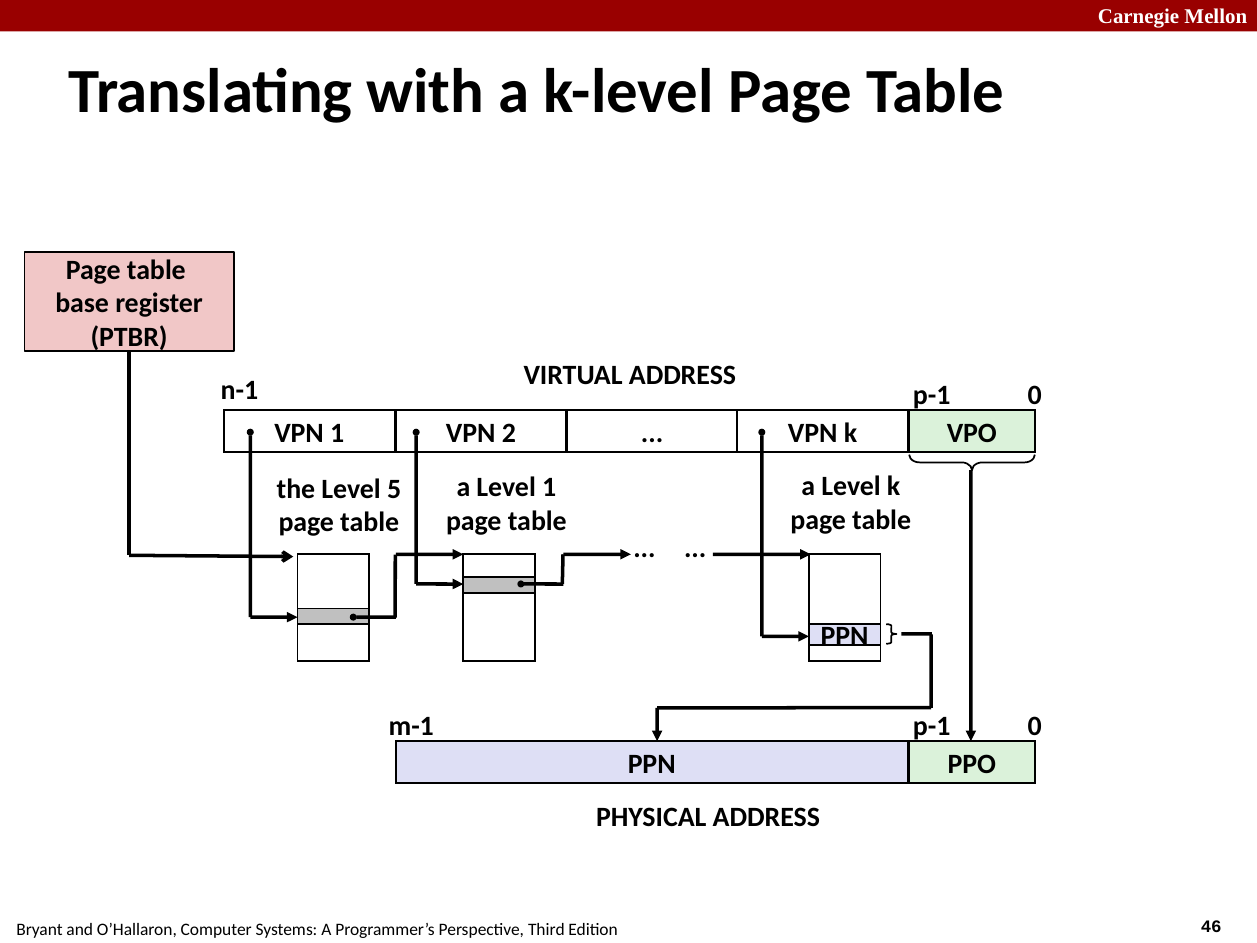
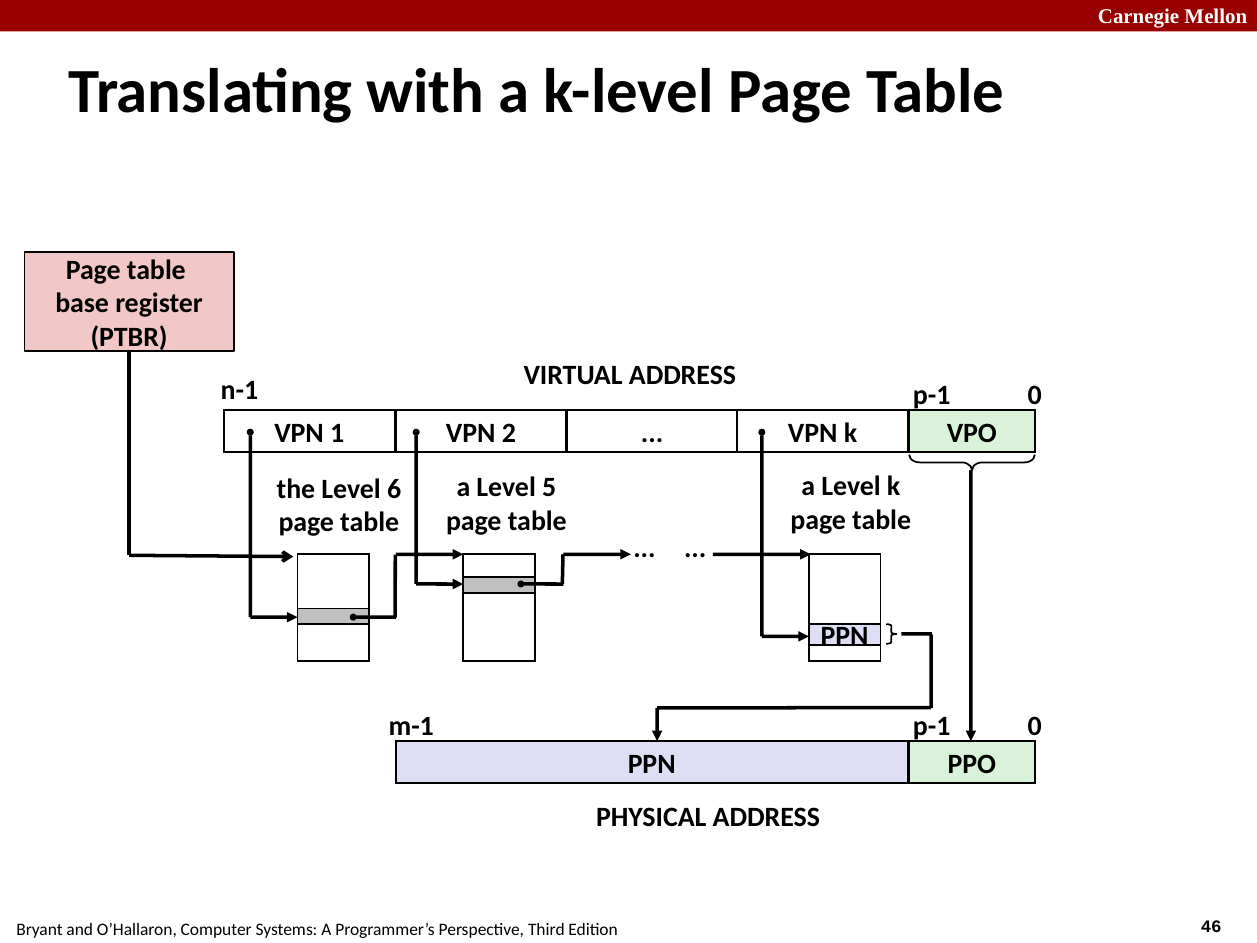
Level 1: 1 -> 5 (549, 488)
5: 5 -> 6 (394, 489)
